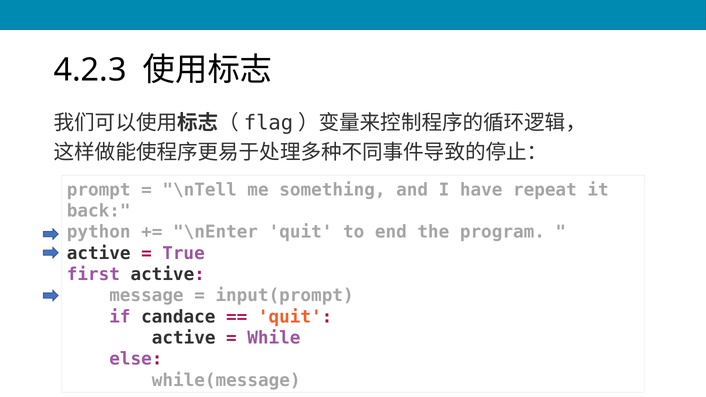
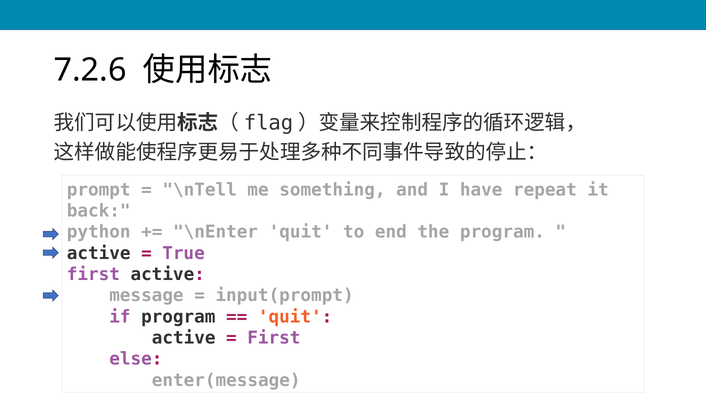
4.2.3: 4.2.3 -> 7.2.6 (90, 70)
if candace: candace -> program (178, 317)
While: While -> First (274, 338)
while(message: while(message -> enter(message (226, 380)
